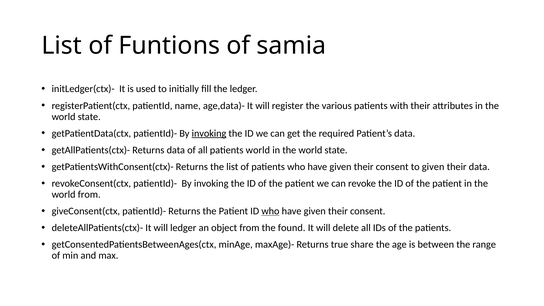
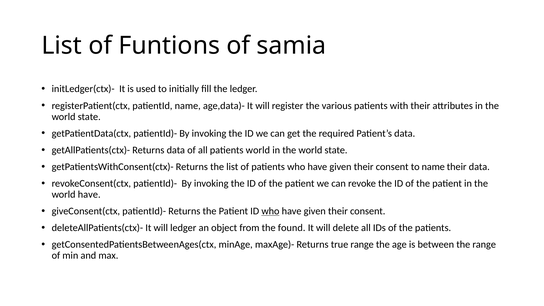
invoking underline: present -> none (209, 133)
to given: given -> name (433, 167)
world from: from -> have (89, 194)
true share: share -> range (362, 244)
